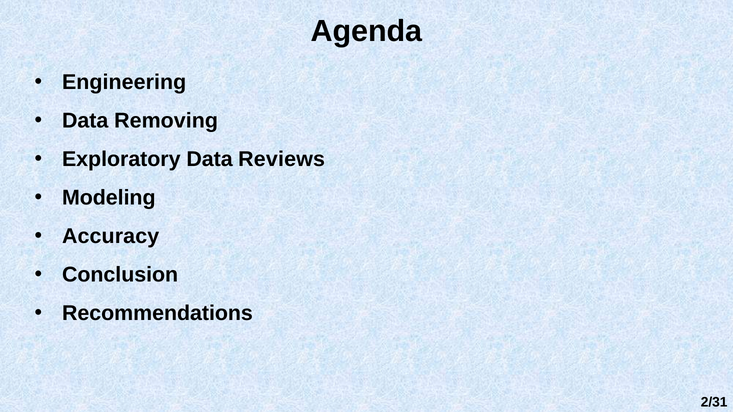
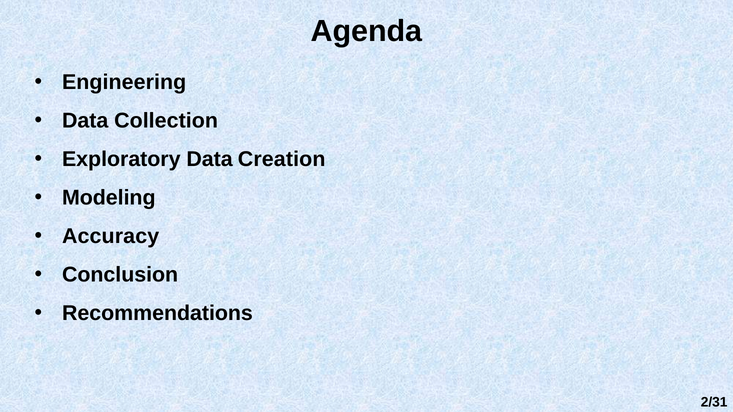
Removing: Removing -> Collection (166, 121)
Reviews: Reviews -> Creation (282, 160)
